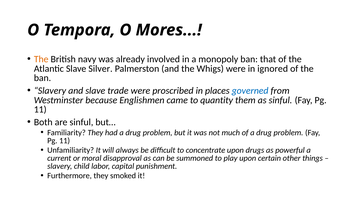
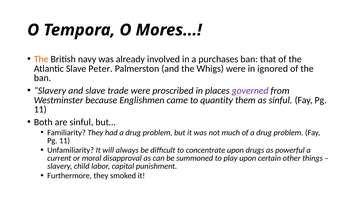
monopoly: monopoly -> purchases (218, 59)
Silver: Silver -> Peter (100, 69)
governed colour: blue -> purple (250, 91)
